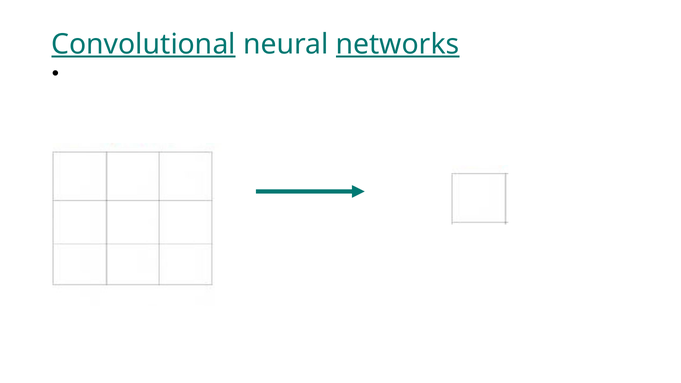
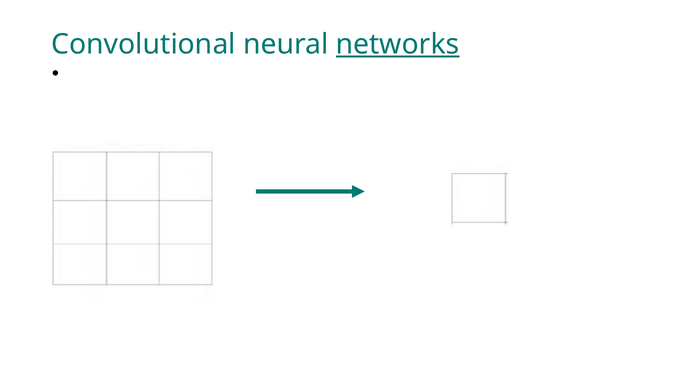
Convolutional underline: present -> none (144, 44)
